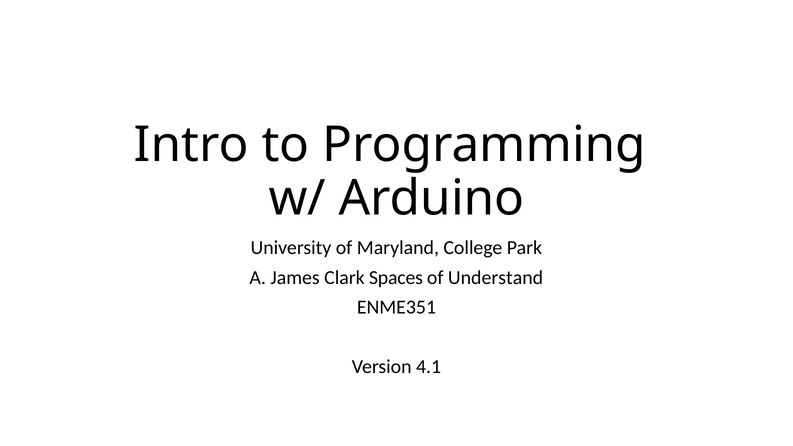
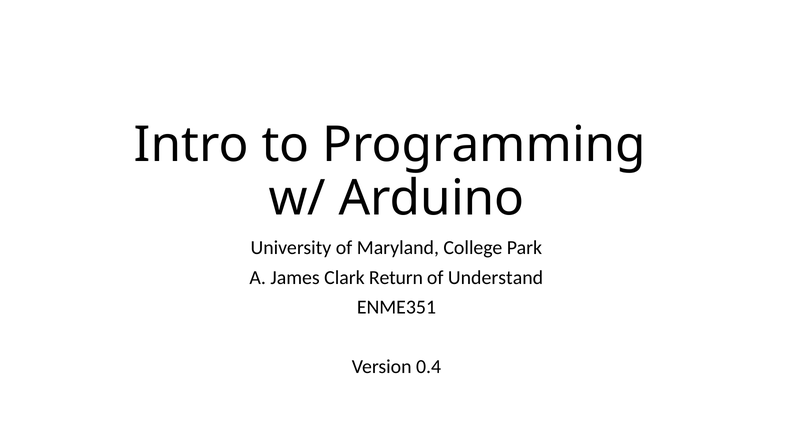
Spaces: Spaces -> Return (396, 278)
4.1: 4.1 -> 0.4 (429, 367)
